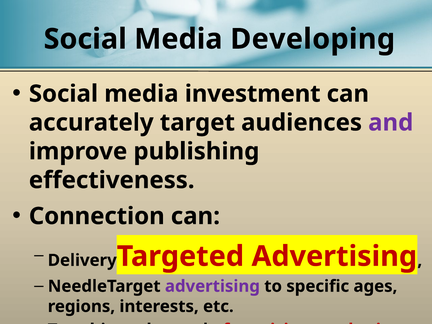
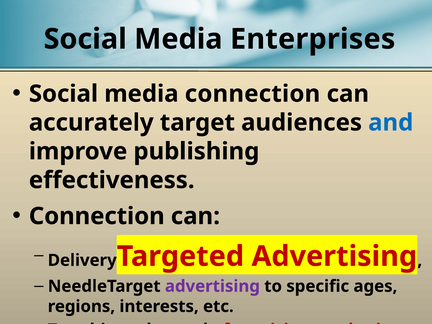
Developing: Developing -> Enterprises (313, 39)
media investment: investment -> connection (252, 94)
and colour: purple -> blue (391, 123)
